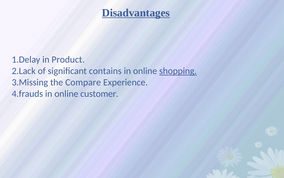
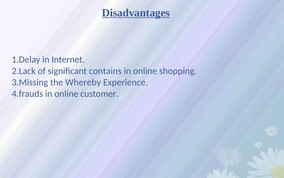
Product: Product -> Internet (68, 59)
shopping underline: present -> none (178, 71)
Compare: Compare -> Whereby (83, 82)
